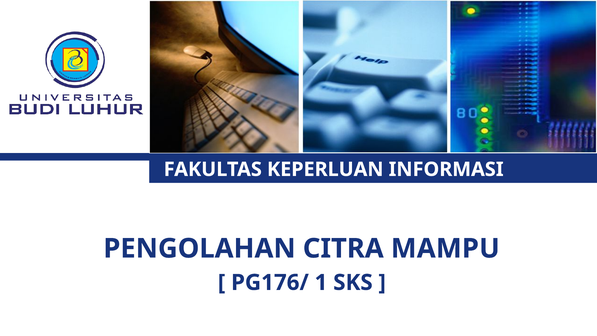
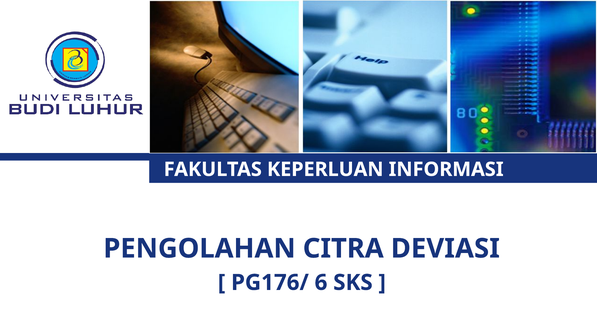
MAMPU: MAMPU -> DEVIASI (445, 248)
1: 1 -> 6 (321, 282)
